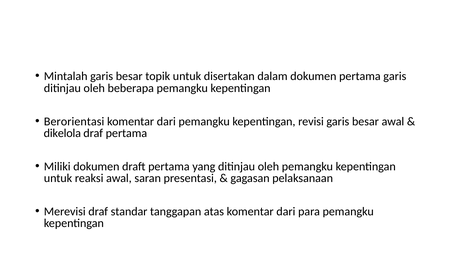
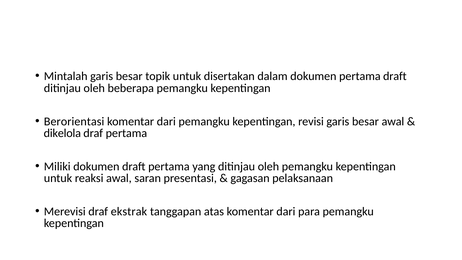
pertama garis: garis -> draft (395, 76)
standar: standar -> ekstrak (129, 211)
